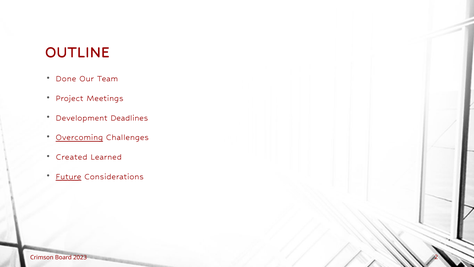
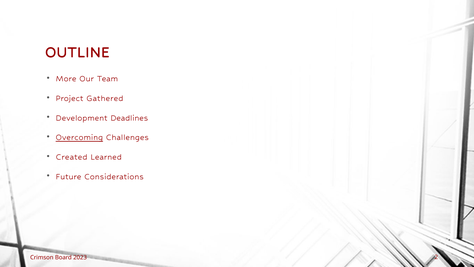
Done: Done -> More (66, 78)
Meetings: Meetings -> Gathered (105, 98)
Future underline: present -> none (69, 176)
